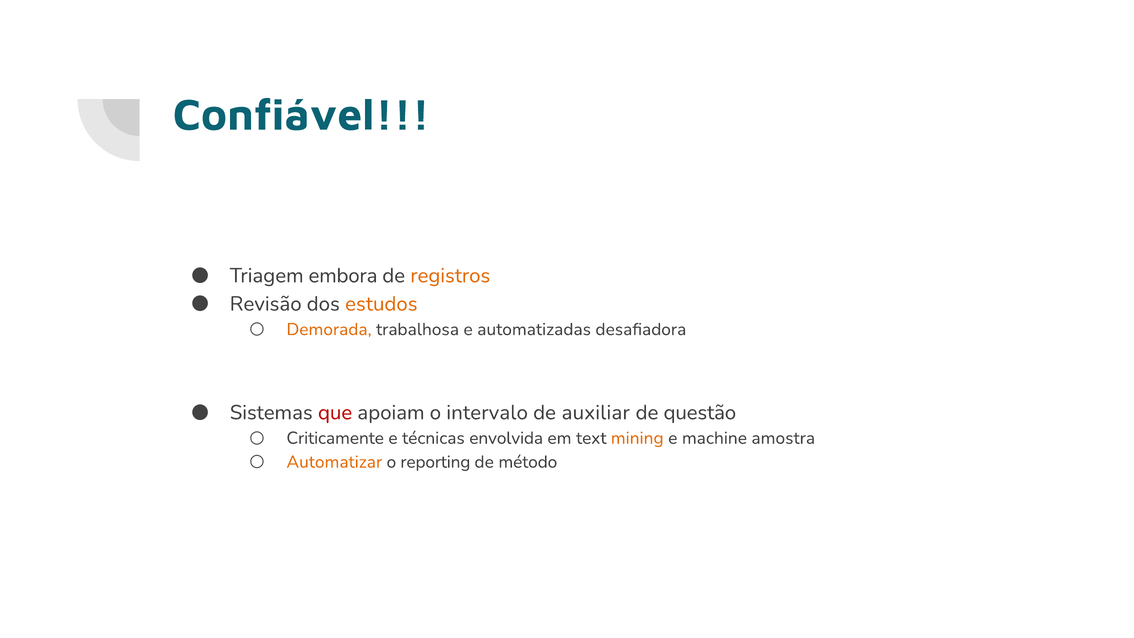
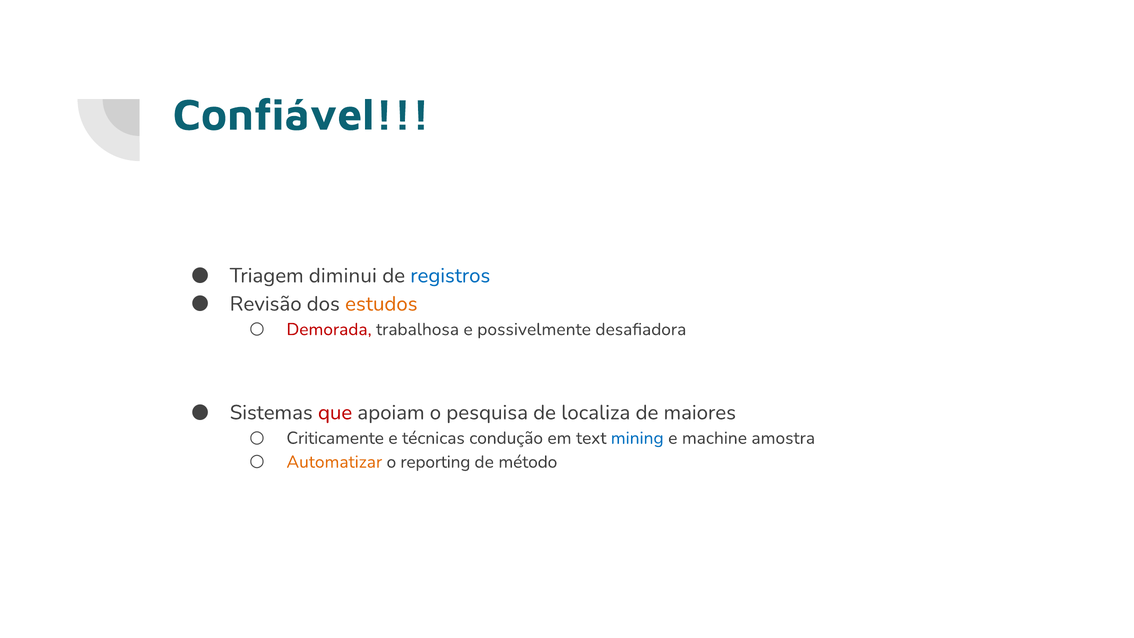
embora: embora -> diminui (343, 276)
registros colour: orange -> blue (450, 276)
Demorada colour: orange -> red (329, 329)
automatizadas: automatizadas -> possivelmente (534, 329)
intervalo: intervalo -> pesquisa (487, 412)
auxiliar: auxiliar -> localiza (596, 412)
questão: questão -> maiores (700, 412)
envolvida: envolvida -> condução (506, 438)
mining colour: orange -> blue (637, 438)
